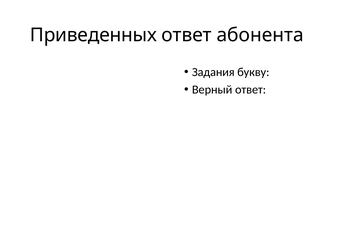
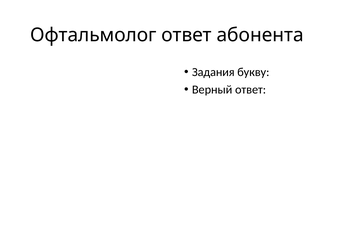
Приведенных: Приведенных -> Офтальмолог (93, 35)
